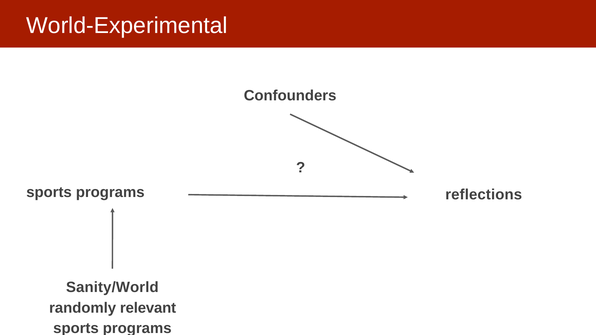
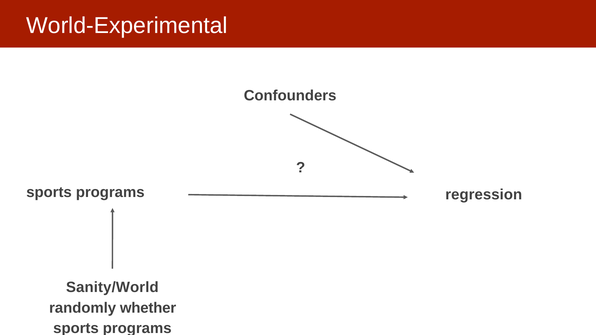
reflections: reflections -> regression (484, 195)
relevant: relevant -> whether (148, 308)
